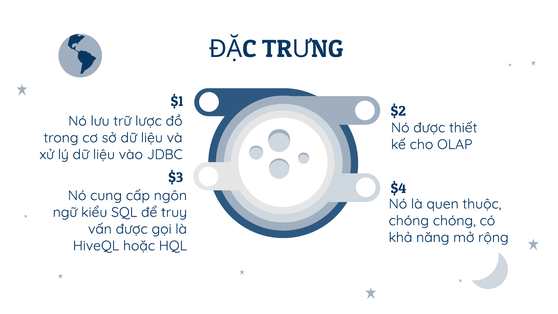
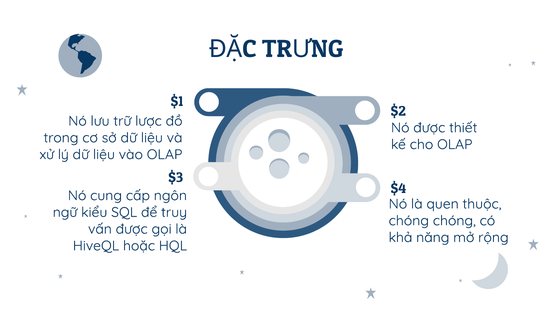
vào JDBC: JDBC -> OLAP (165, 154)
